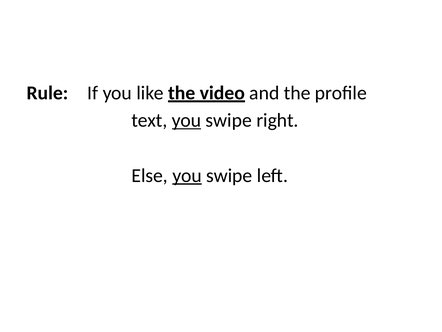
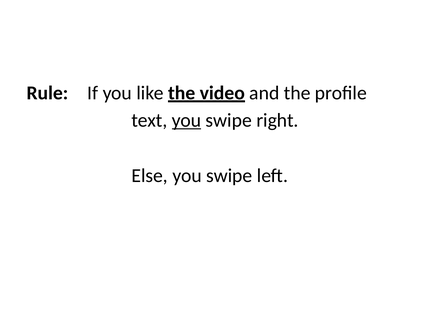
you underline: present -> none (187, 175)
